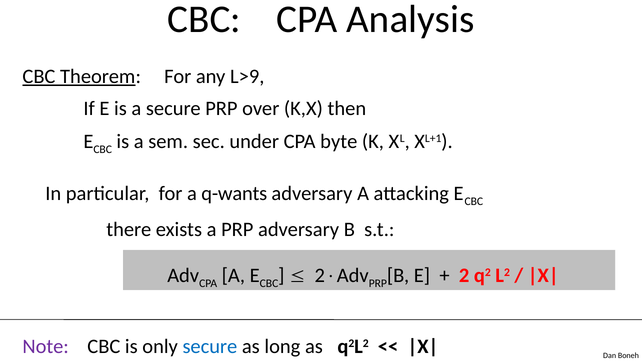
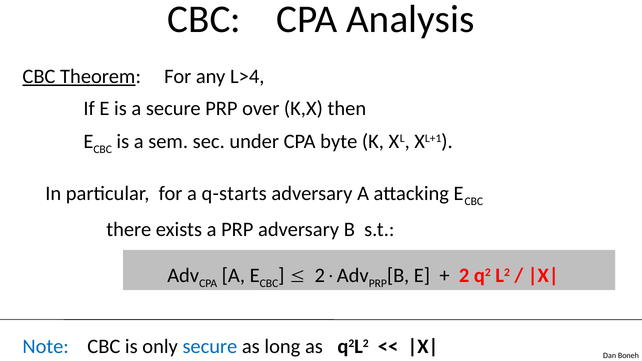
L>9: L>9 -> L>4 (247, 76)
q-wants: q-wants -> q-starts (234, 194)
Note colour: purple -> blue (46, 347)
